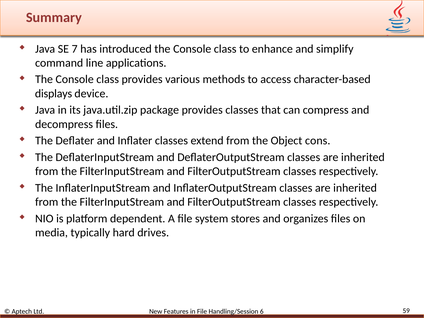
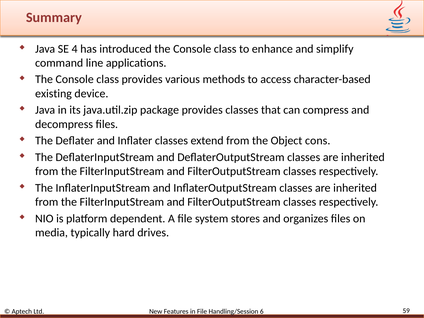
7: 7 -> 4 (75, 49)
displays: displays -> existing (53, 94)
